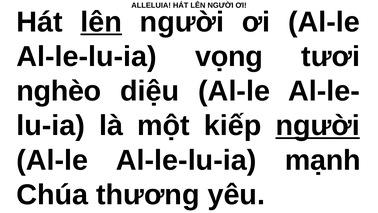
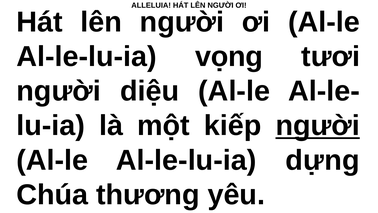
lên underline: present -> none (101, 22)
nghèo: nghèo -> người (59, 91)
mạnh: mạnh -> dựng (322, 160)
